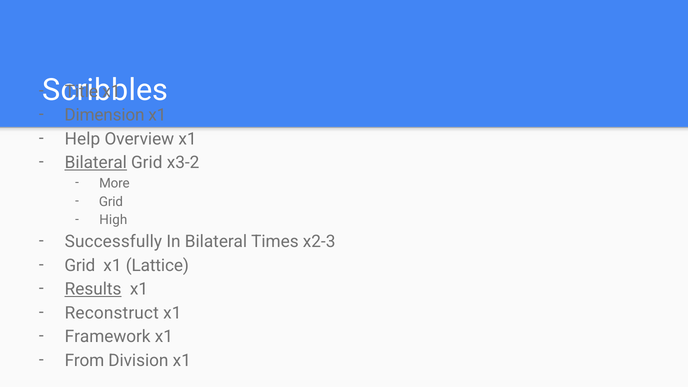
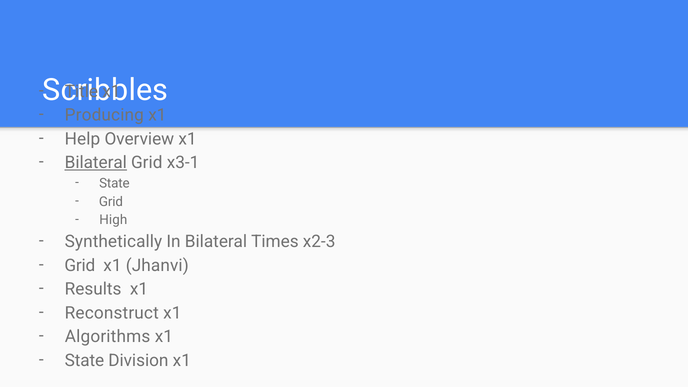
Dimension: Dimension -> Producing (104, 115)
x3-2: x3-2 -> x3-1 (183, 163)
More: More -> State (114, 183)
Successfully: Successfully -> Synthetically (113, 242)
Lattice: Lattice -> Jhanvi (157, 266)
Results underline: present -> none (93, 289)
Framework: Framework -> Algorithms (108, 337)
From: From -> State (84, 360)
